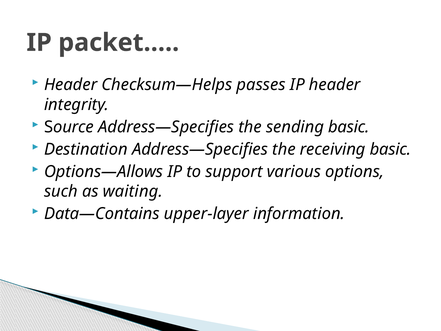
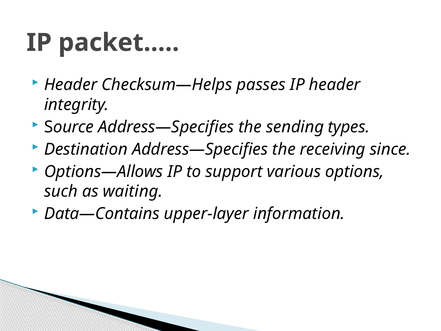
sending basic: basic -> types (349, 127)
receiving basic: basic -> since (390, 149)
